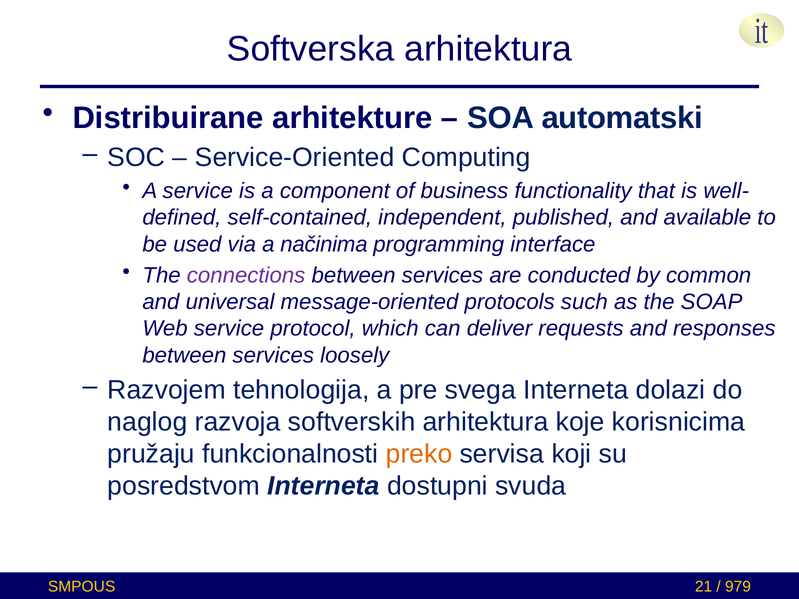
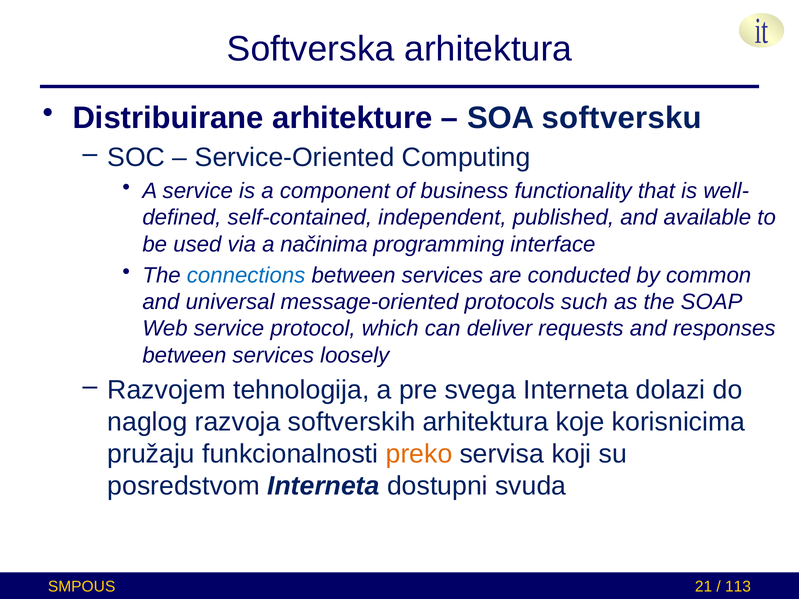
automatski: automatski -> softversku (622, 118)
connections colour: purple -> blue (246, 275)
979: 979 -> 113 (738, 587)
